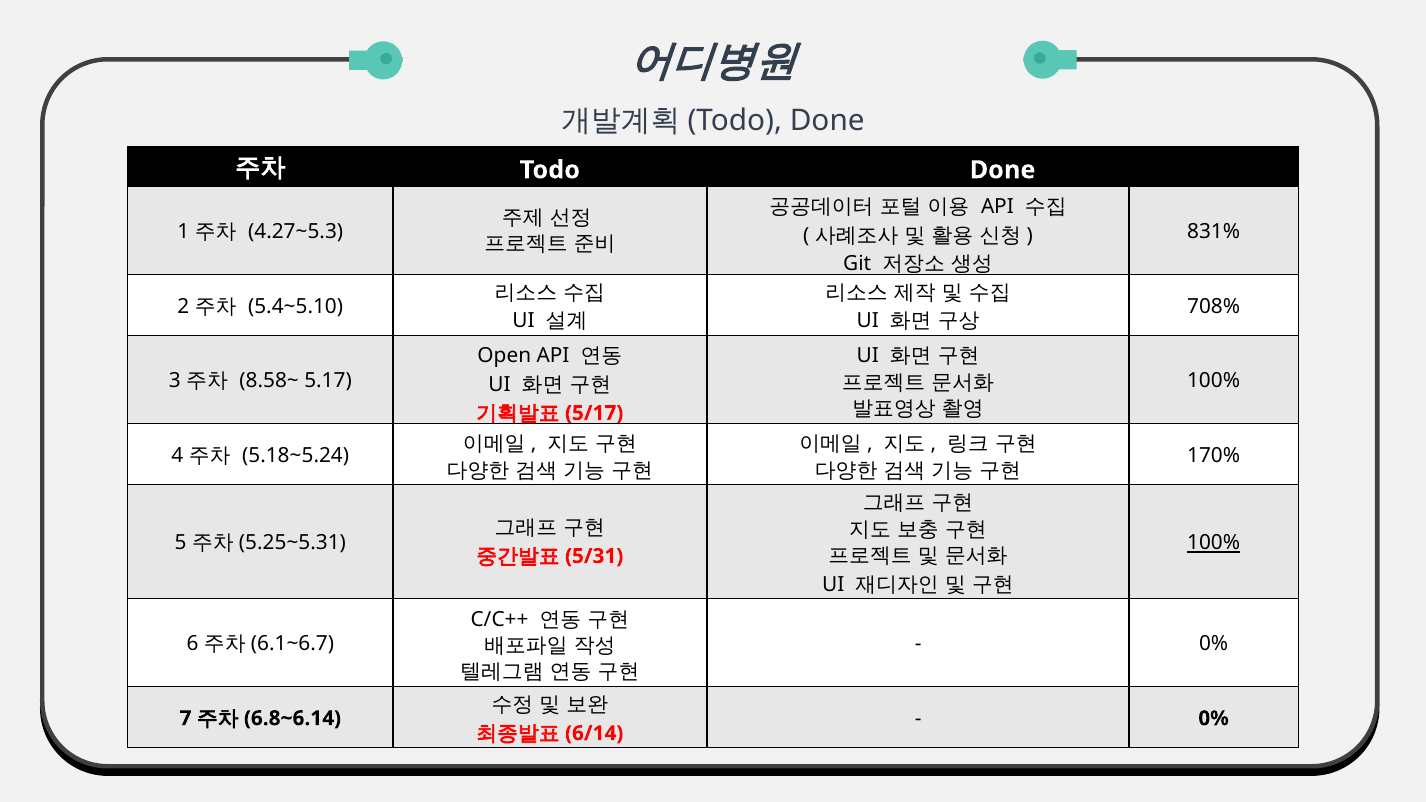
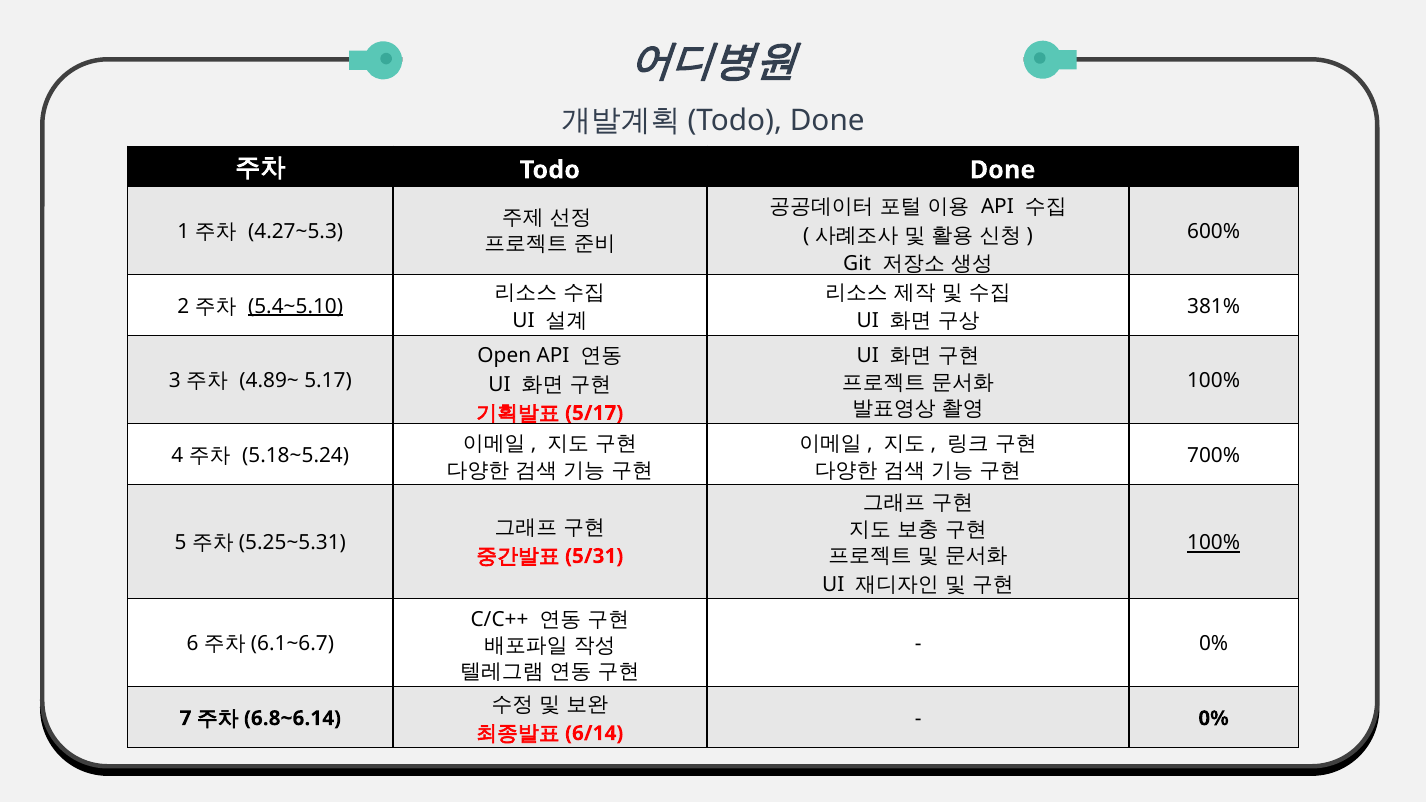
831%: 831% -> 600% (1214, 232)
5.4~5.10 underline: none -> present (296, 306)
708%: 708% -> 381% (1214, 306)
8.58~: 8.58~ -> 4.89~ (269, 381)
170%: 170% -> 700% (1214, 455)
